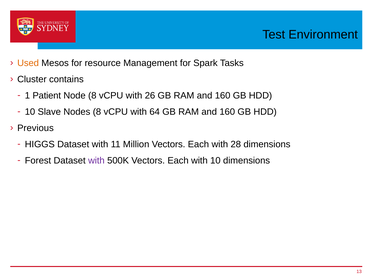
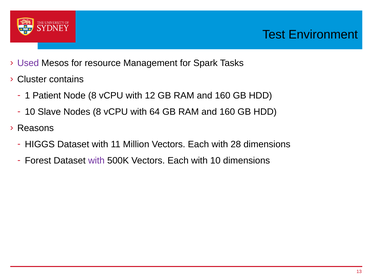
Used colour: orange -> purple (28, 63)
26: 26 -> 12 (150, 96)
Previous: Previous -> Reasons (36, 128)
